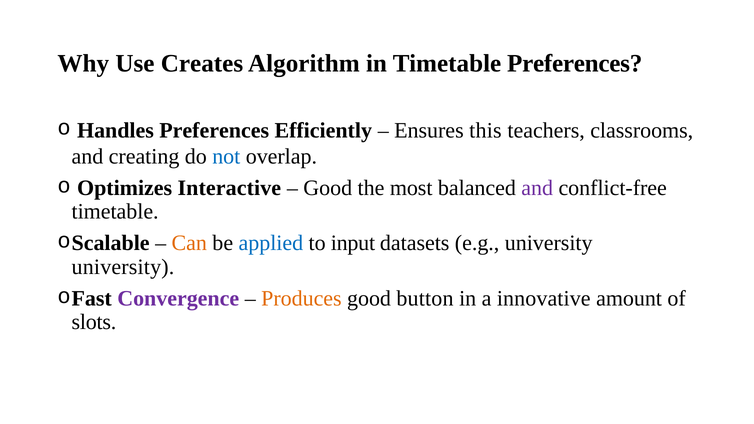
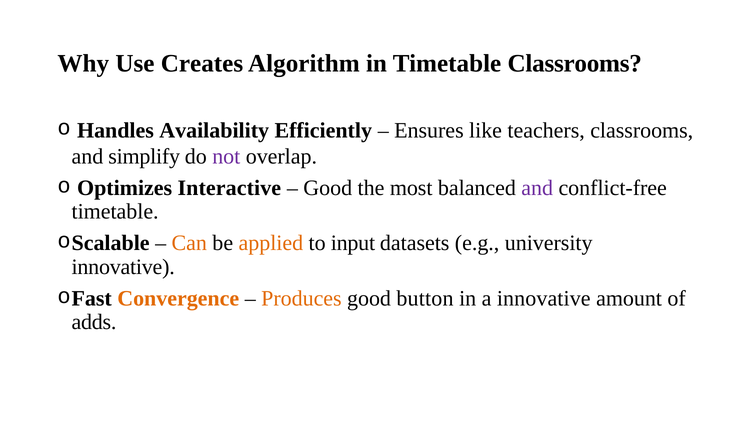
Timetable Preferences: Preferences -> Classrooms (575, 63)
Handles Preferences: Preferences -> Availability (214, 130)
this: this -> like (486, 130)
creating: creating -> simplify (144, 157)
not colour: blue -> purple (226, 157)
applied colour: blue -> orange (271, 243)
university: university -> innovative (123, 267)
Convergence colour: purple -> orange (178, 299)
slots: slots -> adds (94, 322)
